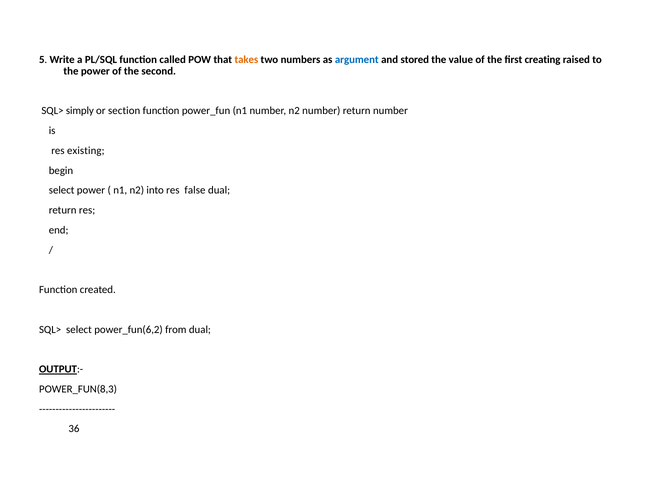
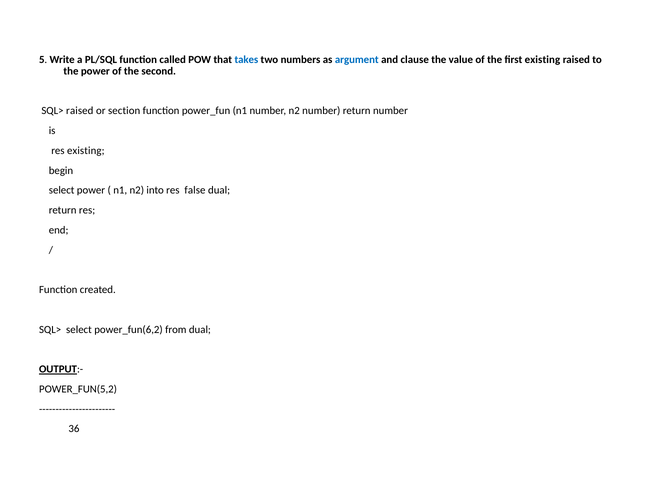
takes colour: orange -> blue (246, 59)
stored: stored -> clause (415, 59)
first creating: creating -> existing (542, 59)
SQL> simply: simply -> raised (80, 111)
POWER_FUN(8,3: POWER_FUN(8,3 -> POWER_FUN(5,2 (78, 388)
